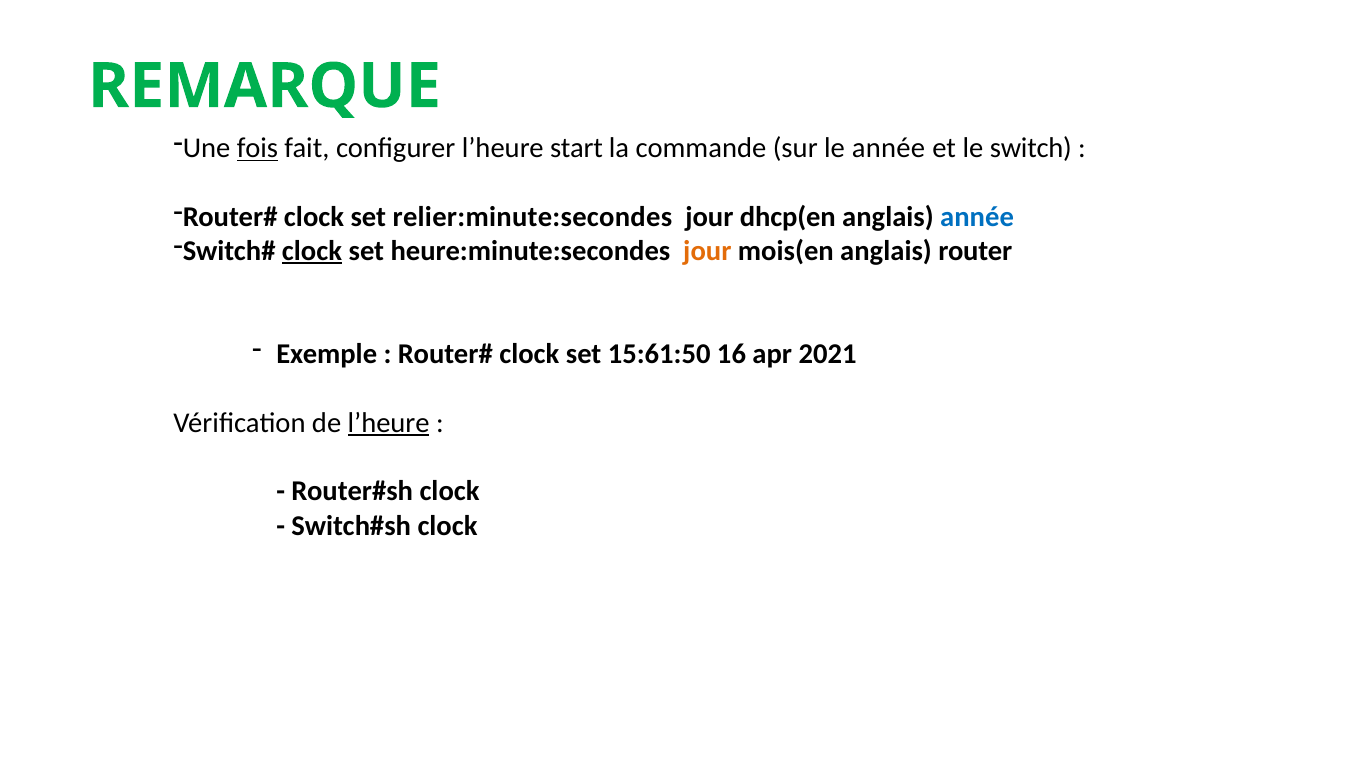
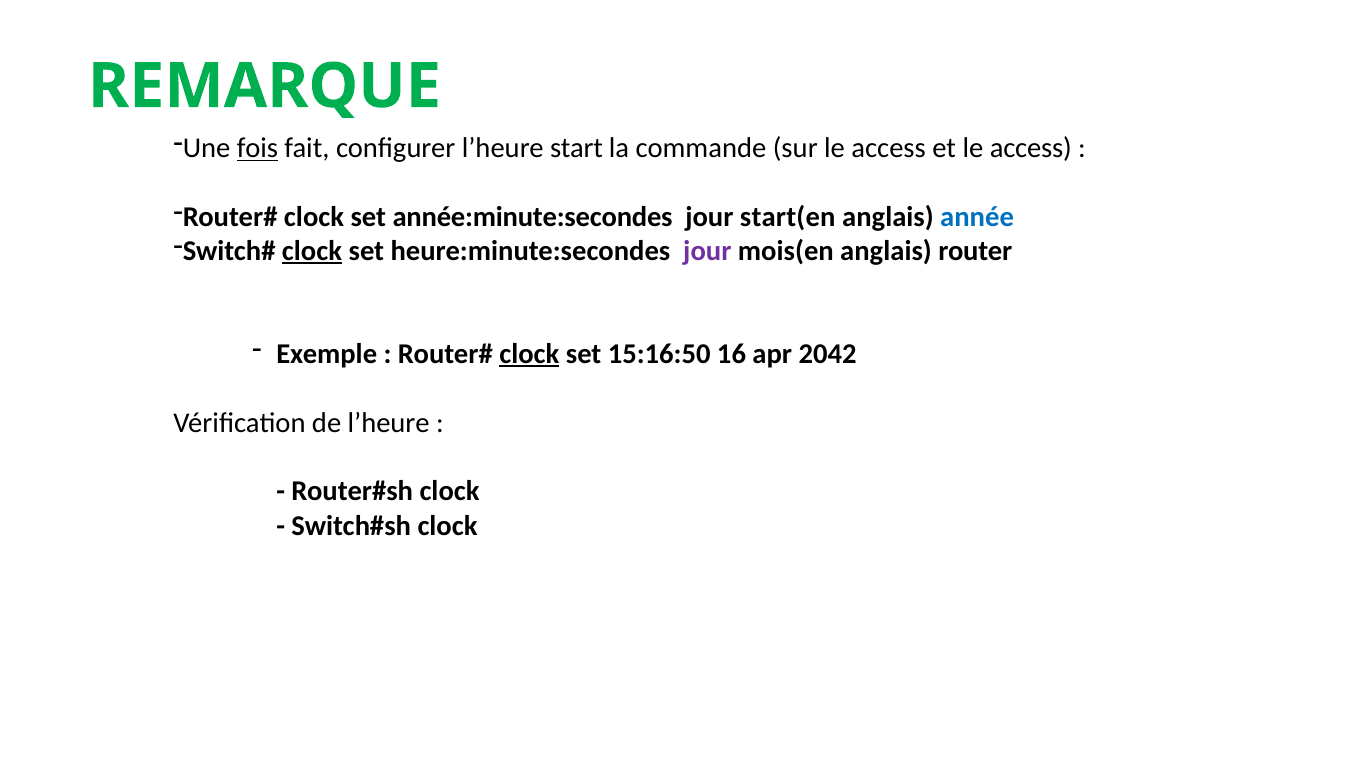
sur le année: année -> access (889, 148)
et le switch: switch -> access (1031, 148)
relier:minute:secondes: relier:minute:secondes -> année:minute:secondes (533, 217)
dhcp(en: dhcp(en -> start(en (788, 217)
jour colour: orange -> purple (707, 251)
clock underline: none -> present (529, 354)
15:61:50: 15:61:50 -> 15:16:50 (659, 354)
2021: 2021 -> 2042 (828, 354)
l’heure underline: present -> none (389, 423)
